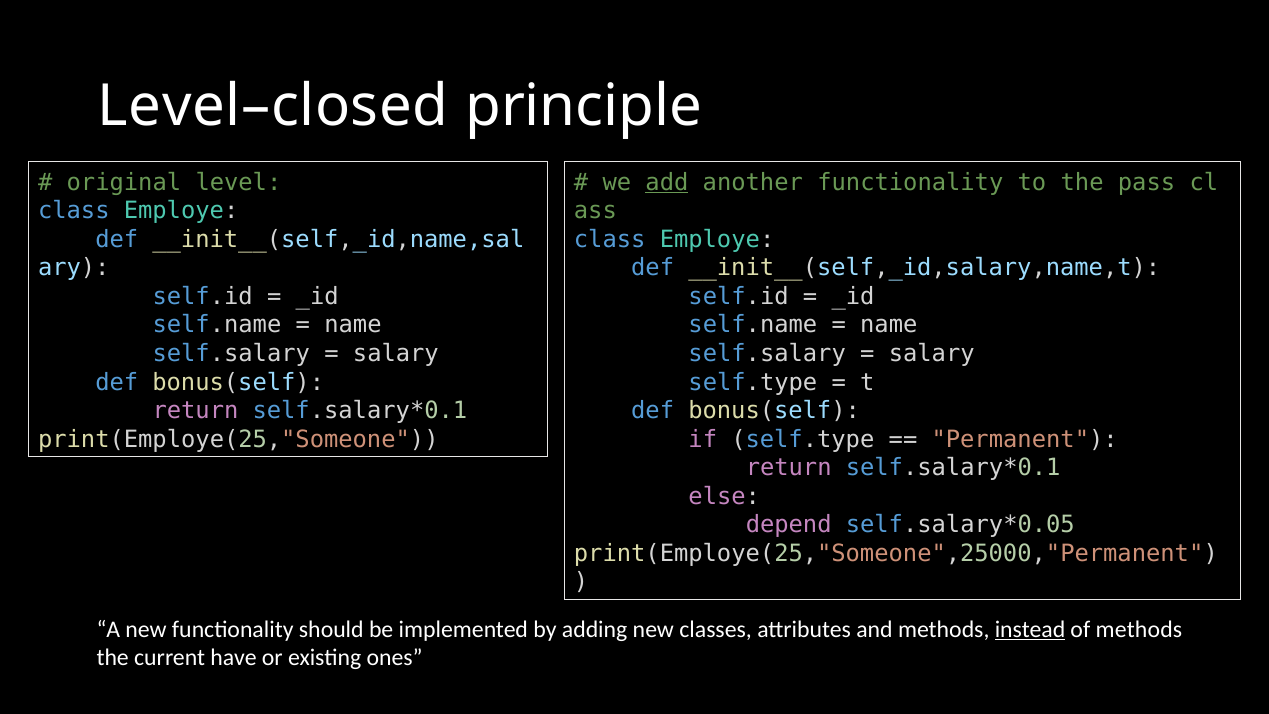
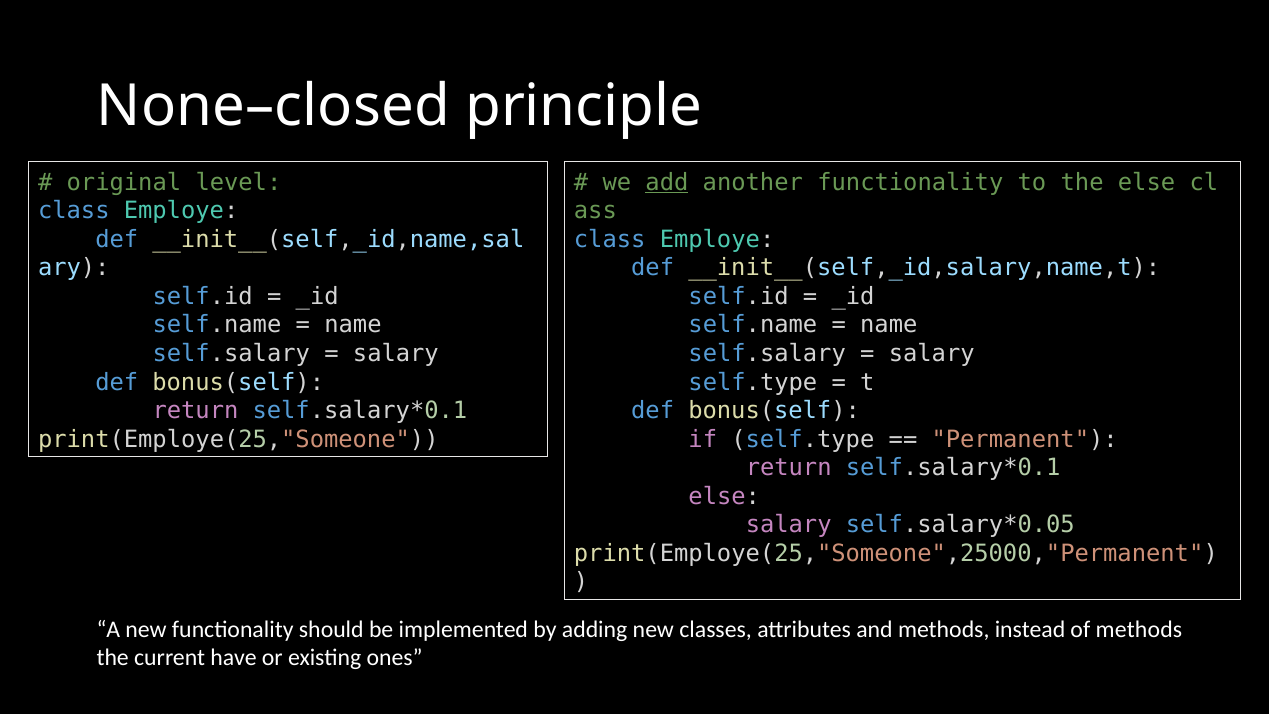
Level–closed: Level–closed -> None–closed (273, 107)
the pass: pass -> else (1147, 182)
depend: depend -> salary (789, 525)
instead underline: present -> none (1030, 629)
